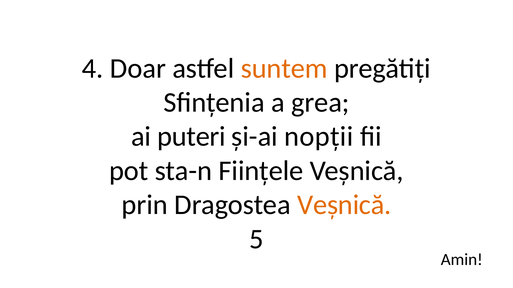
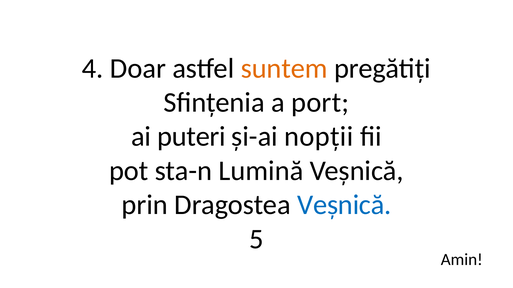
grea: grea -> port (320, 103)
Ființele: Ființele -> Lumină (261, 171)
Veșnică colour: orange -> blue (344, 205)
